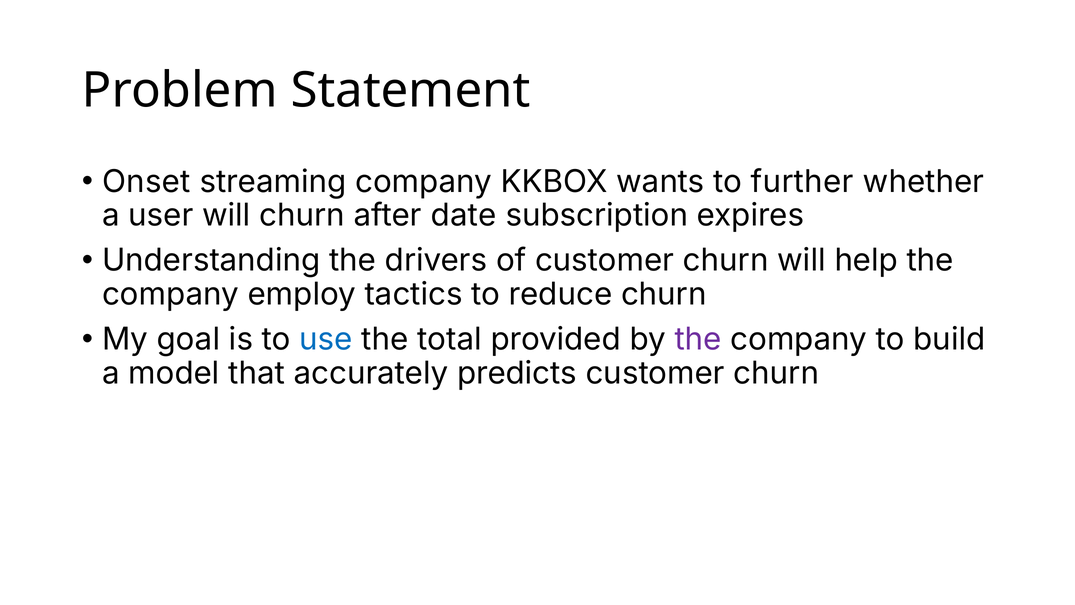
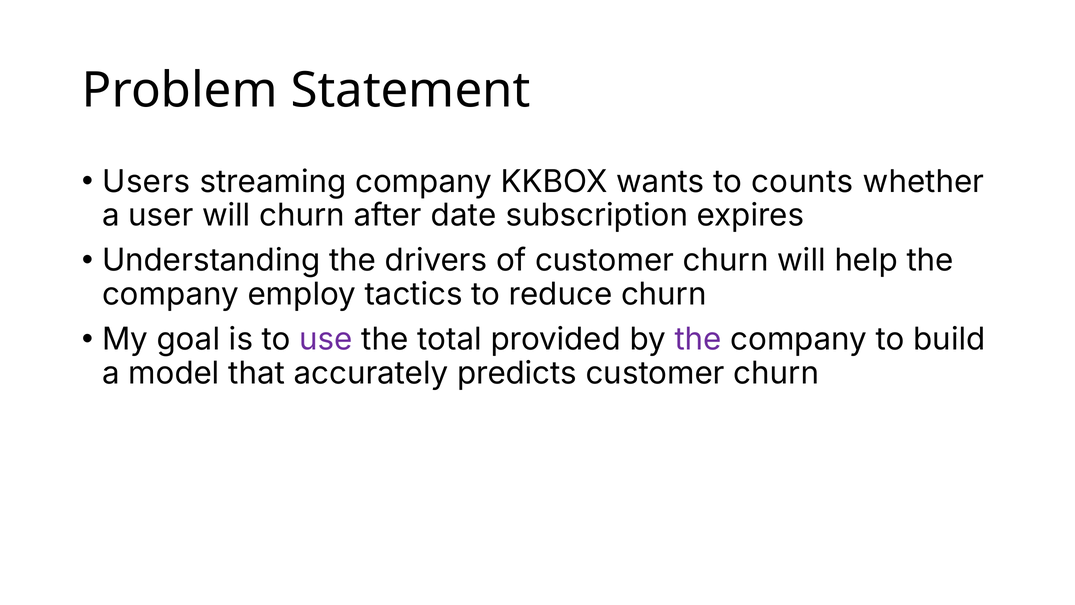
Onset: Onset -> Users (146, 182)
further: further -> counts (802, 182)
use colour: blue -> purple (326, 339)
